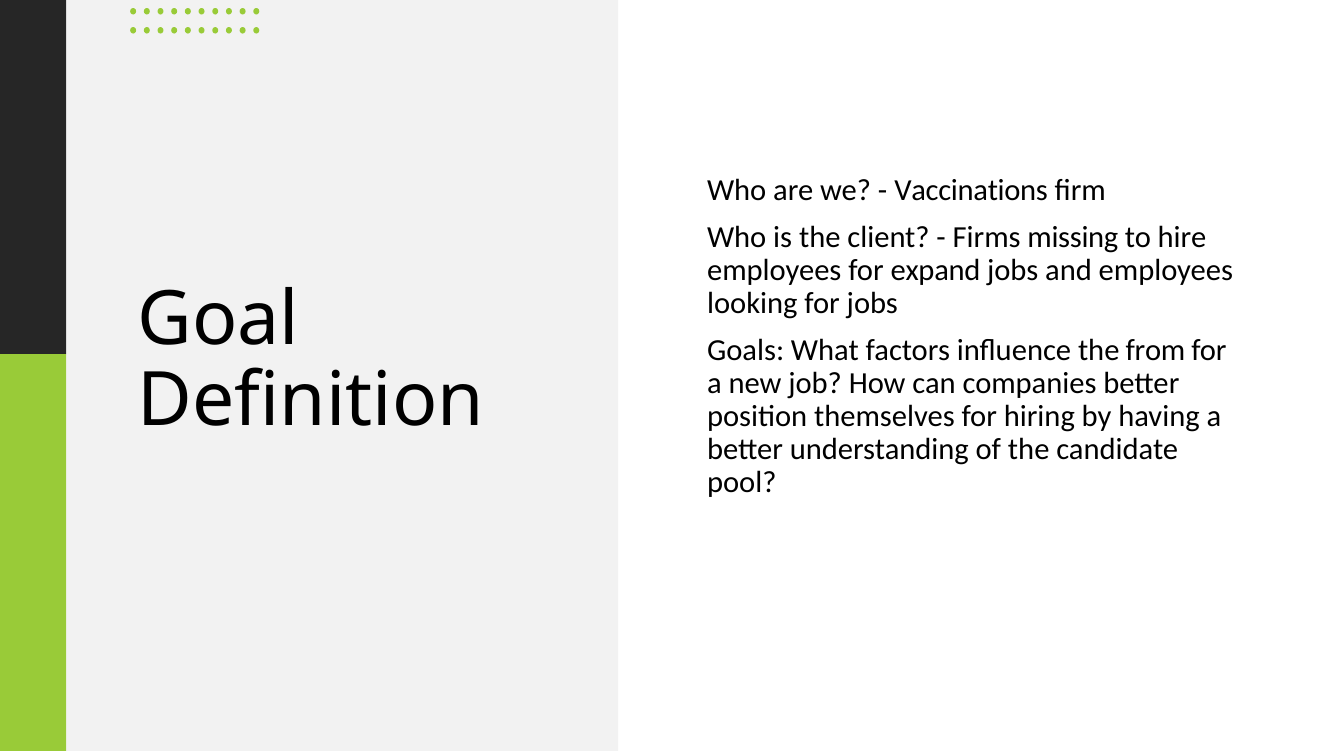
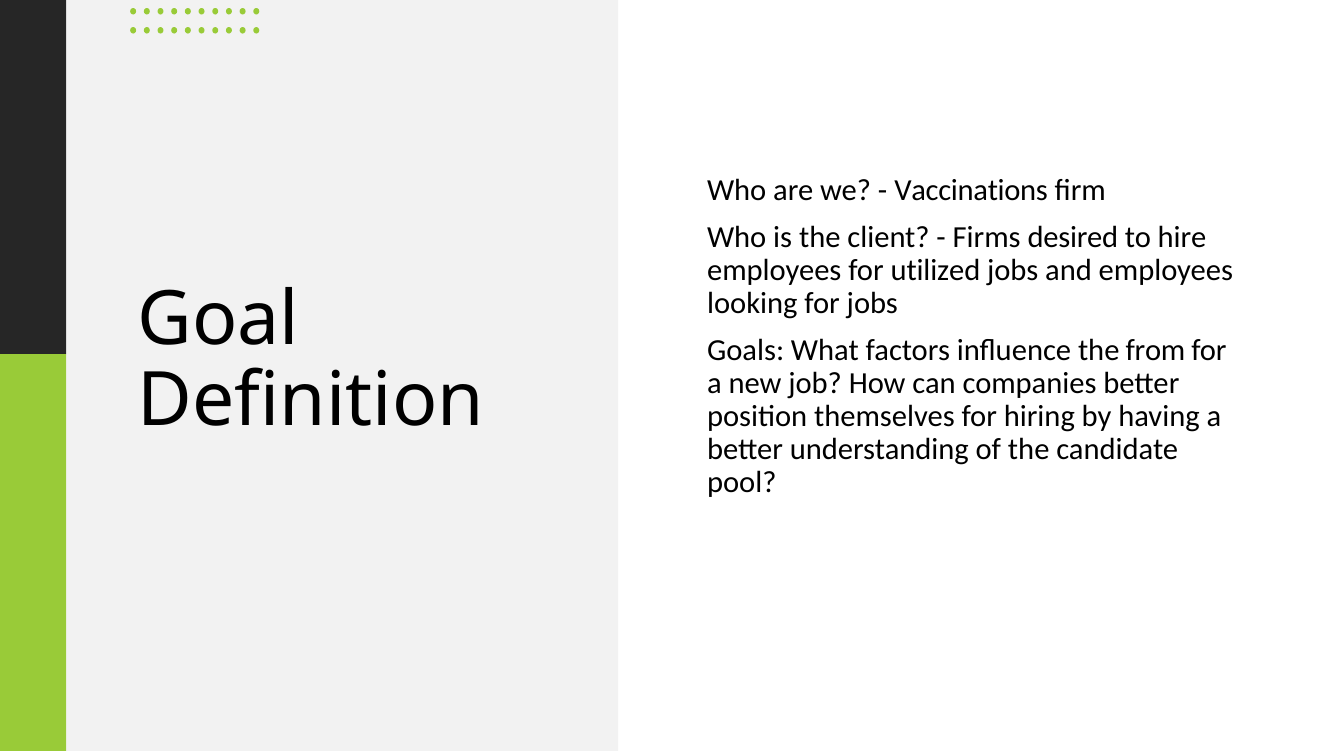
missing: missing -> desired (1073, 237)
expand: expand -> utilized (935, 270)
